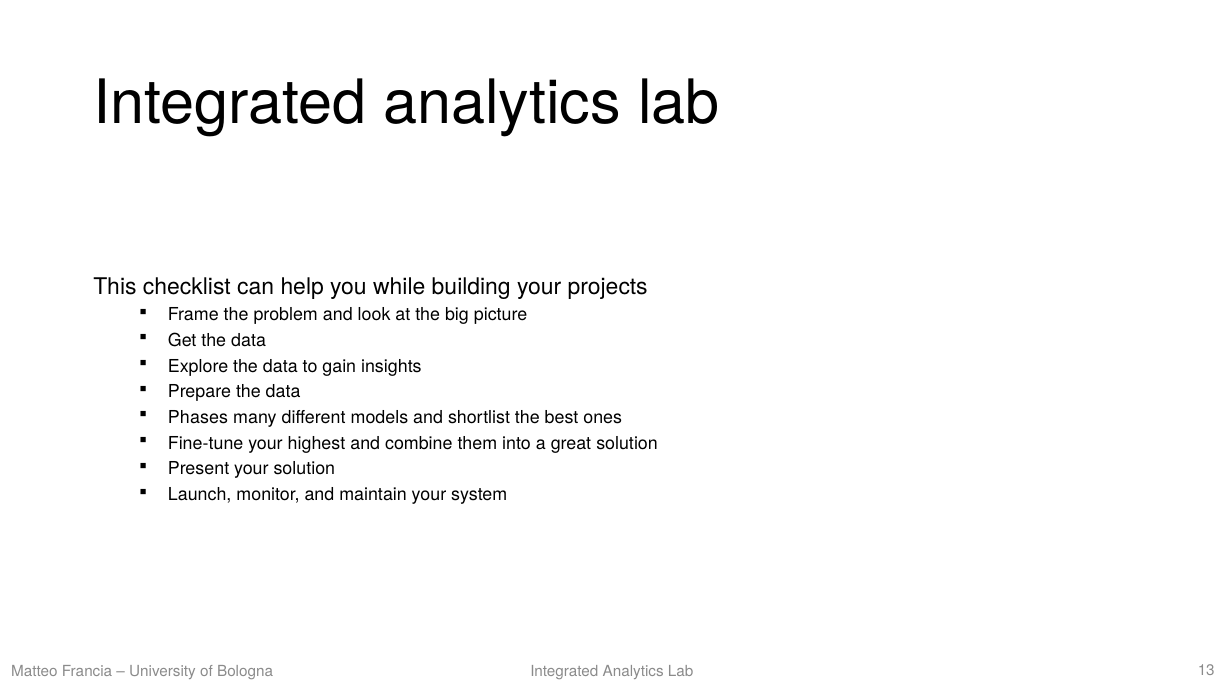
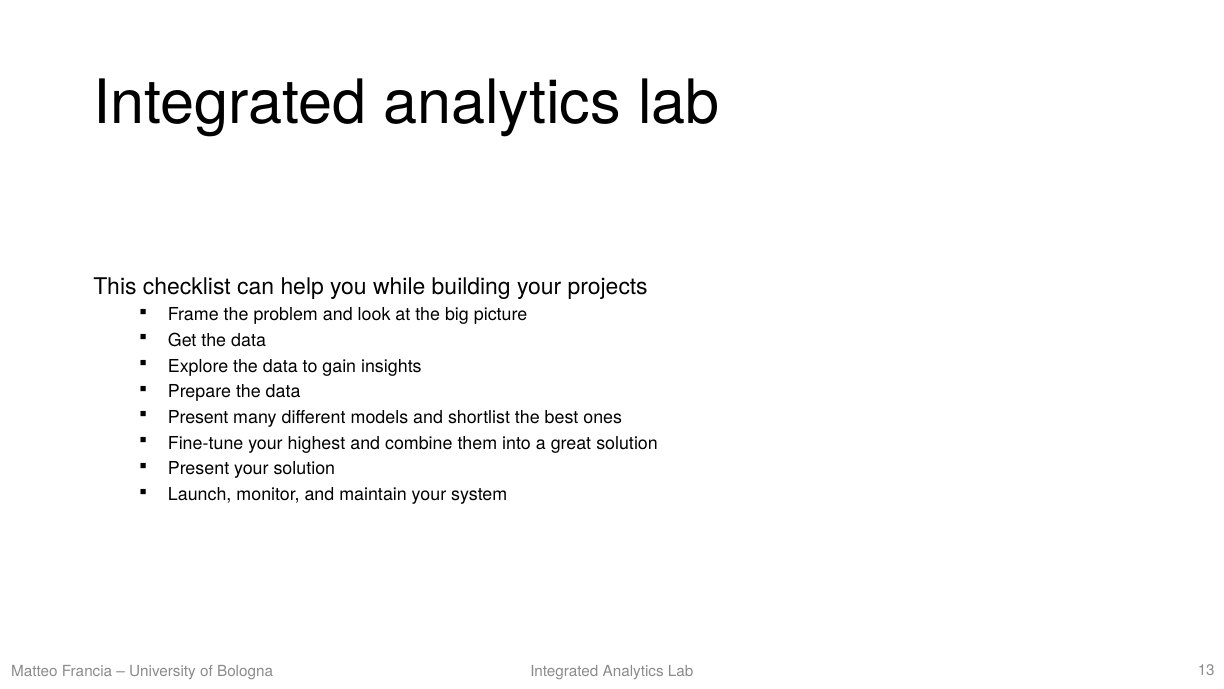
Phases: Phases -> Present (198, 417)
